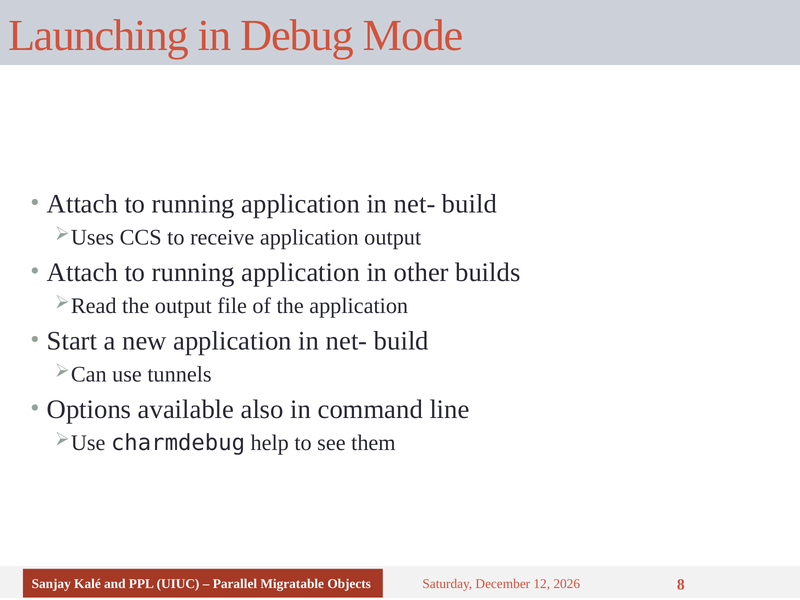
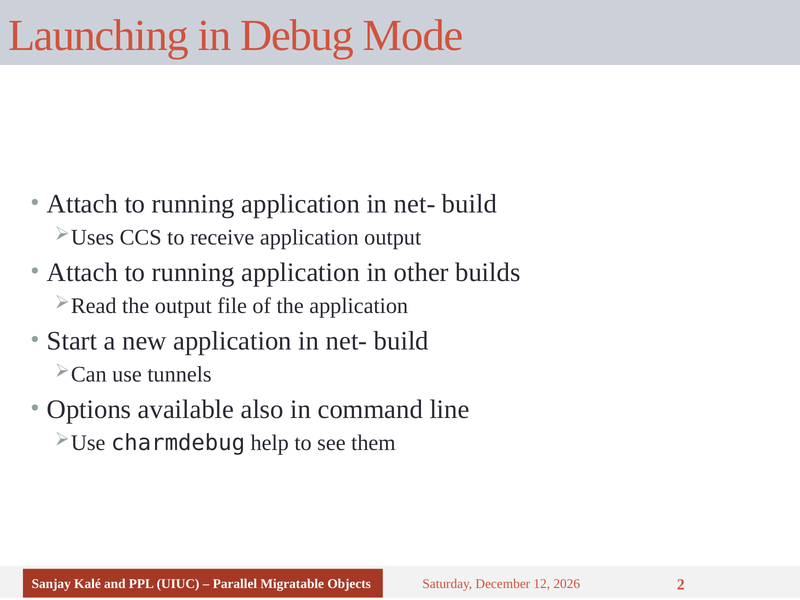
8: 8 -> 2 (681, 585)
